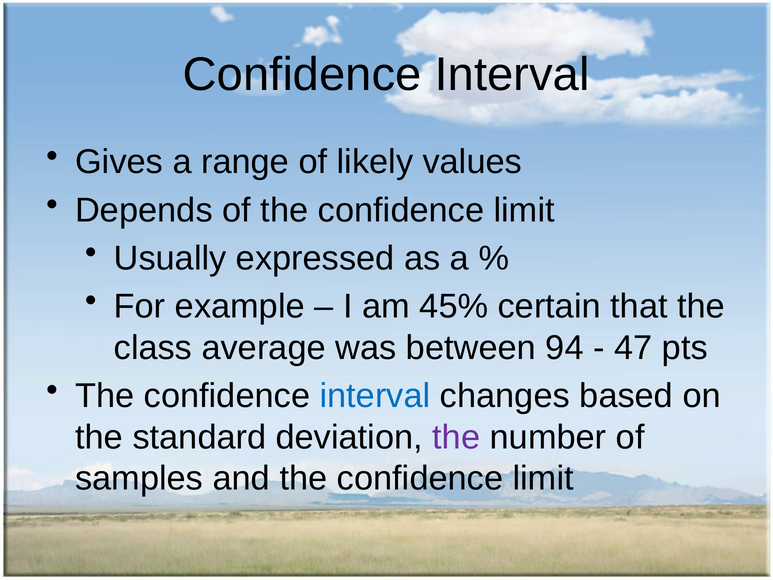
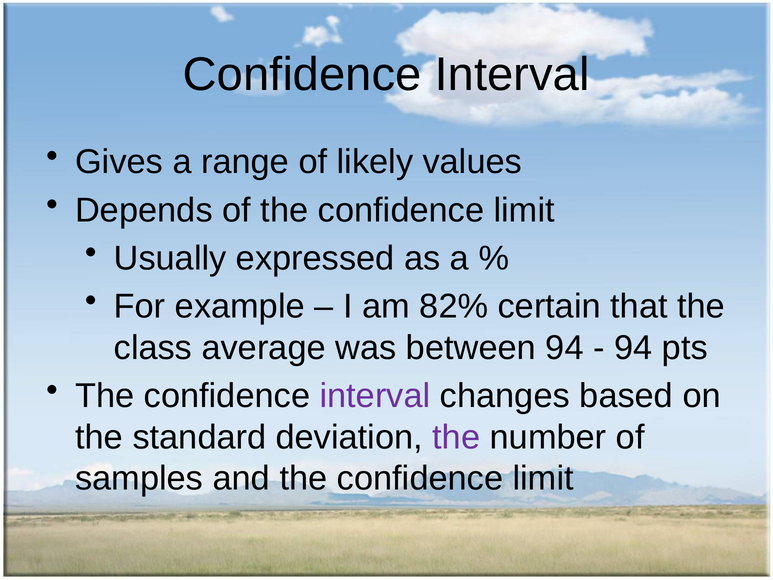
45%: 45% -> 82% (454, 306)
47: 47 -> 94 (633, 348)
interval colour: blue -> purple (375, 396)
